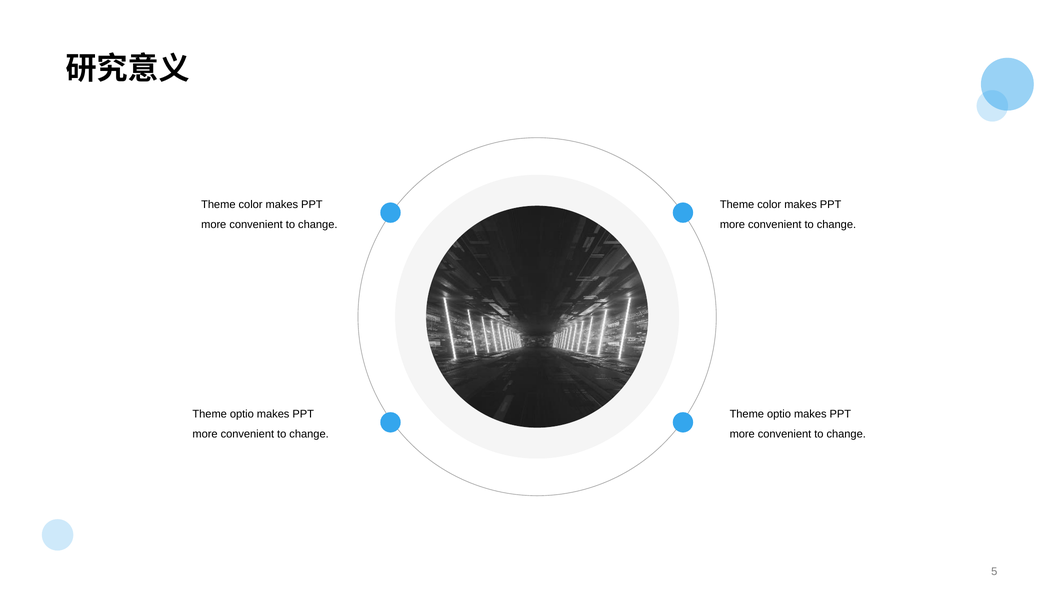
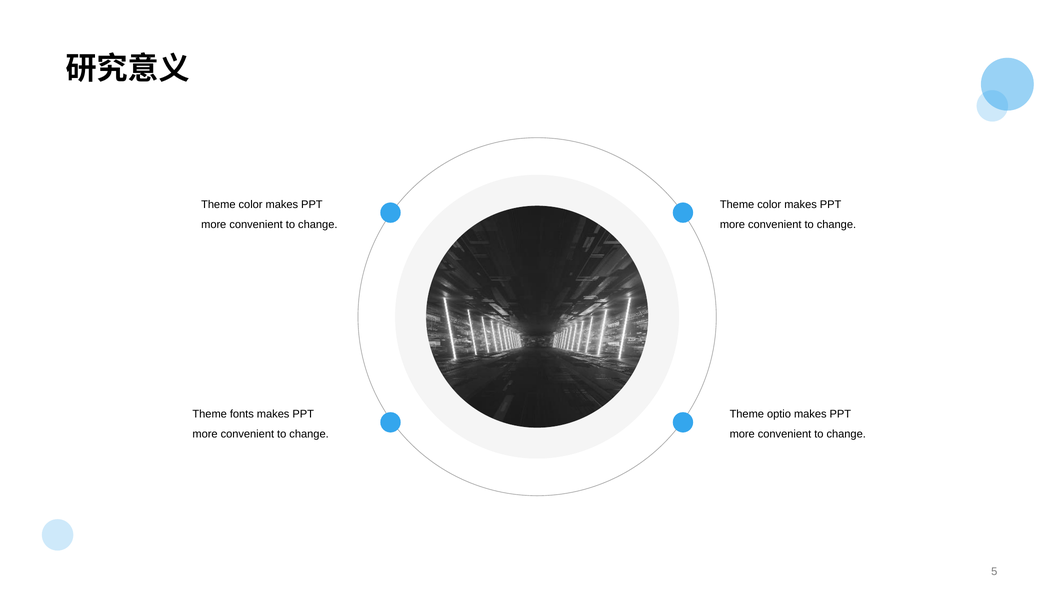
optio: optio -> fonts (242, 415)
